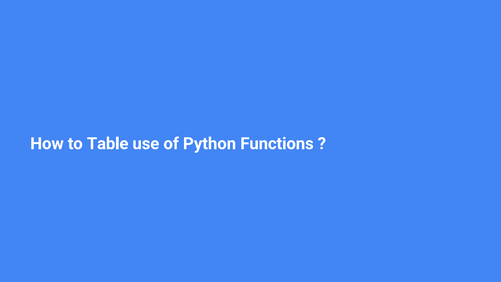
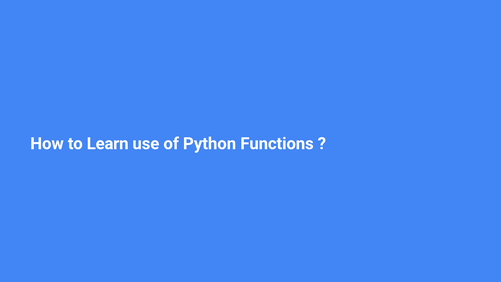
Table: Table -> Learn (108, 144)
